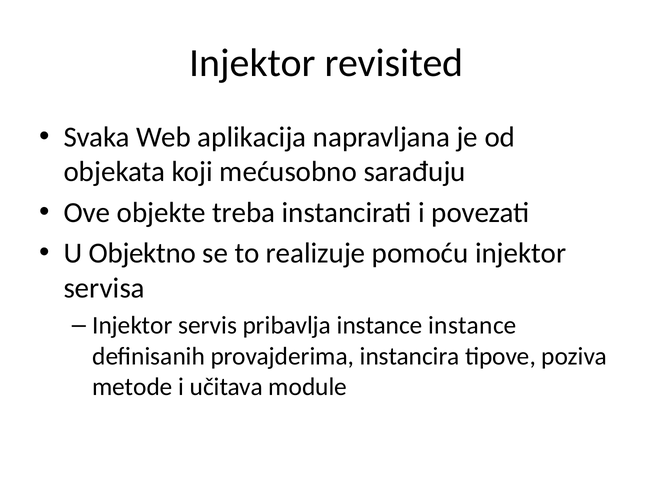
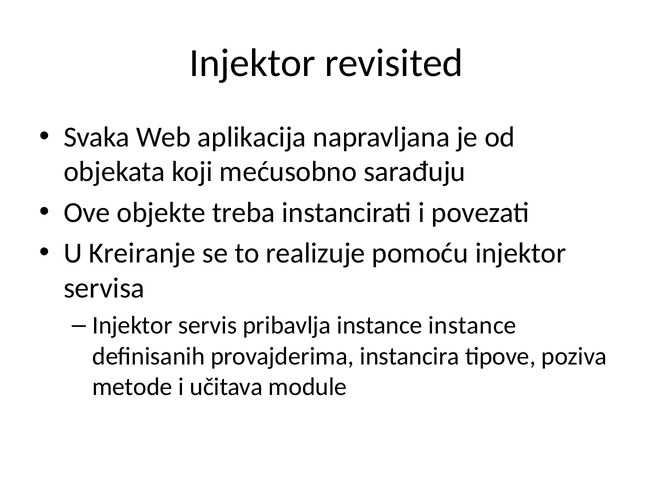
Objektno: Objektno -> Kreiranje (142, 253)
